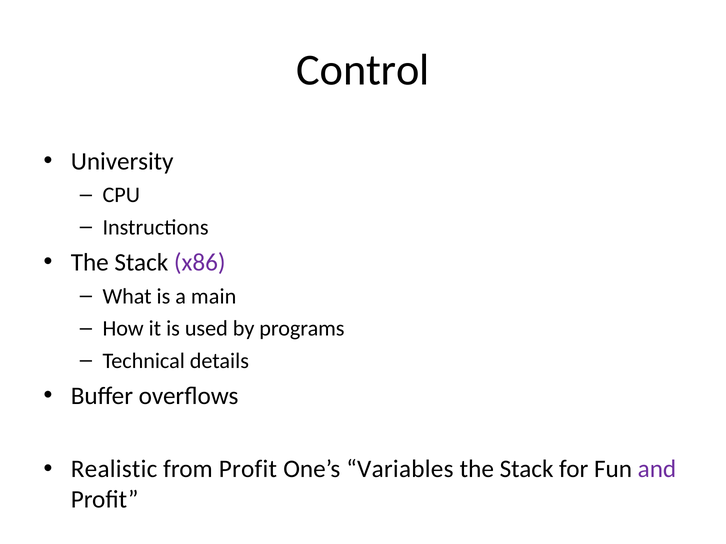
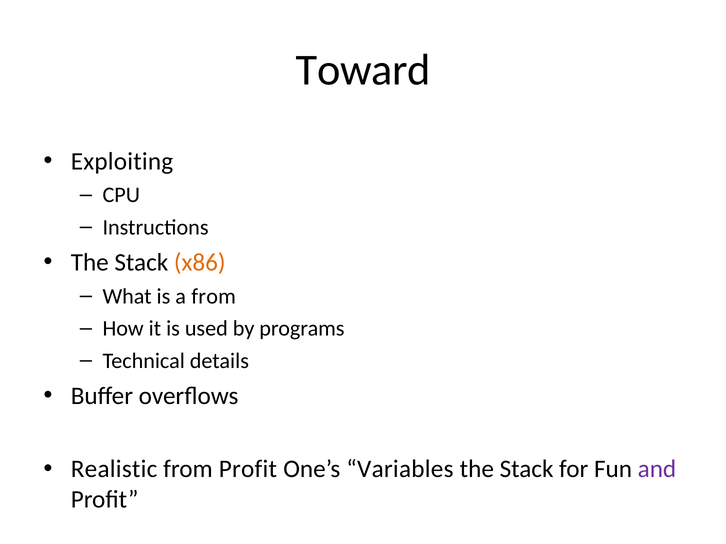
Control: Control -> Toward (363, 70)
University: University -> Exploiting (122, 161)
x86 colour: purple -> orange (200, 263)
a main: main -> from (214, 297)
